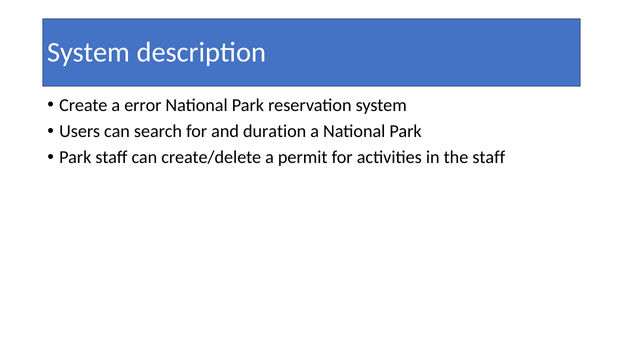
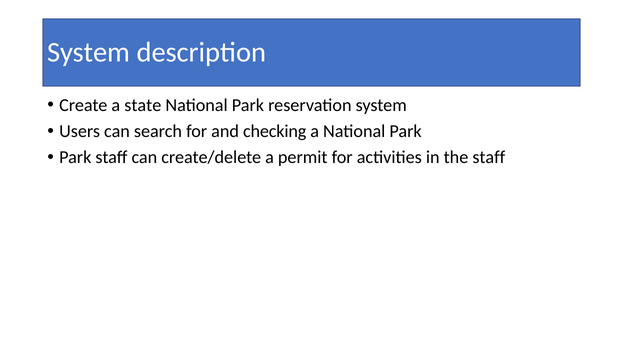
error: error -> state (143, 105)
duration: duration -> checking (275, 131)
